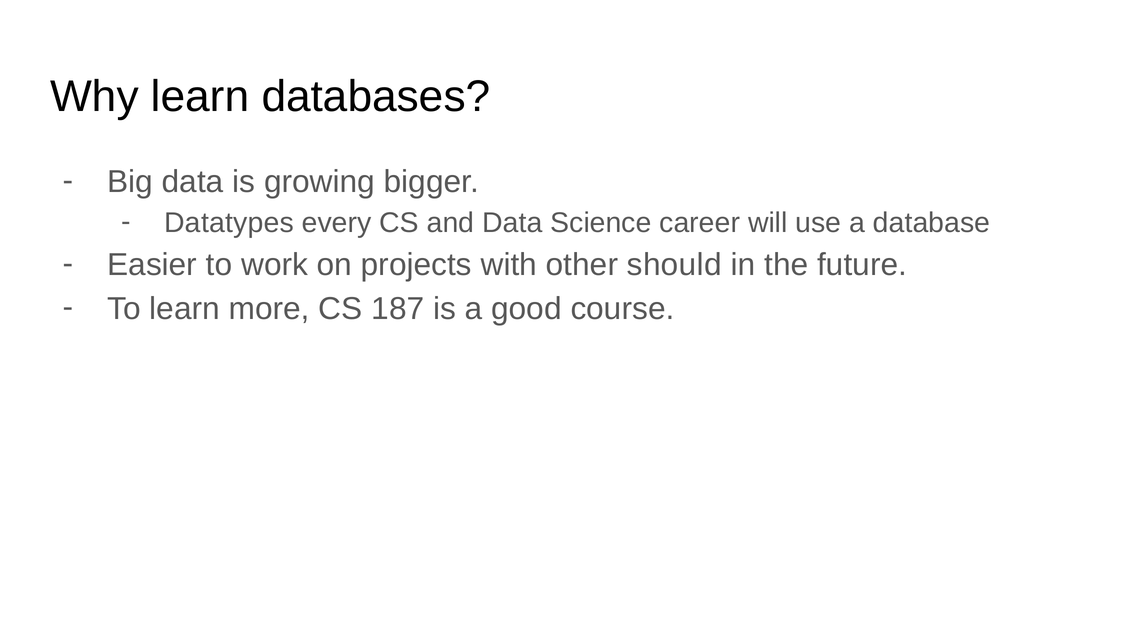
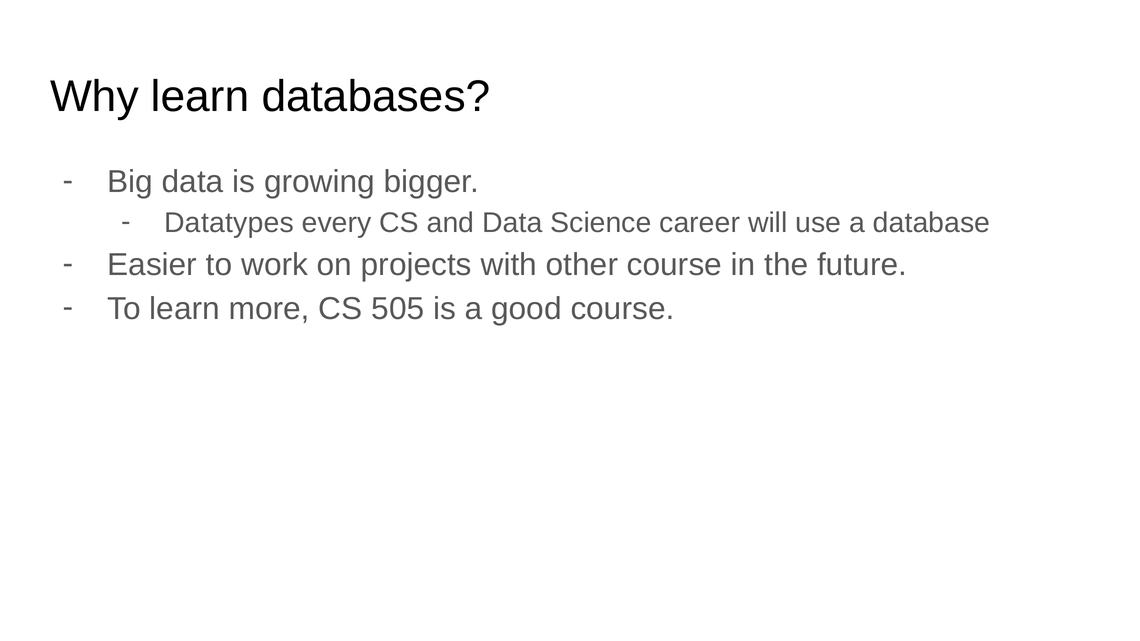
other should: should -> course (674, 265)
187: 187 -> 505 (398, 309)
